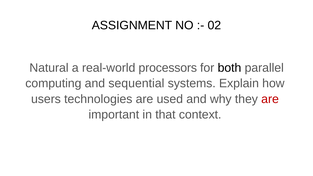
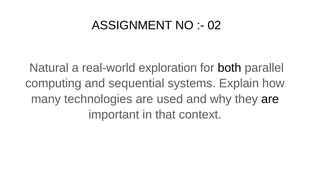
processors: processors -> exploration (168, 68)
users: users -> many (46, 99)
are colour: red -> black (270, 99)
